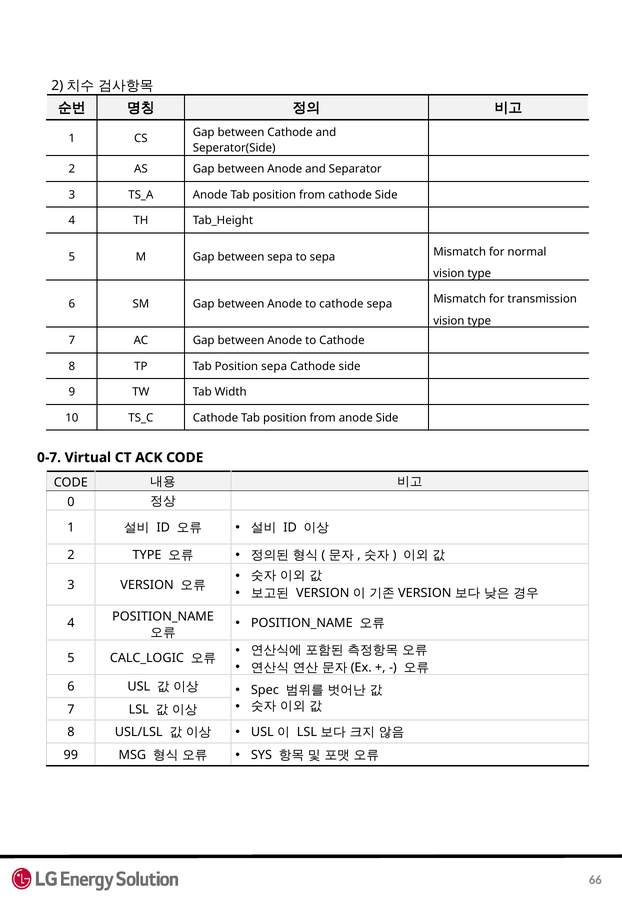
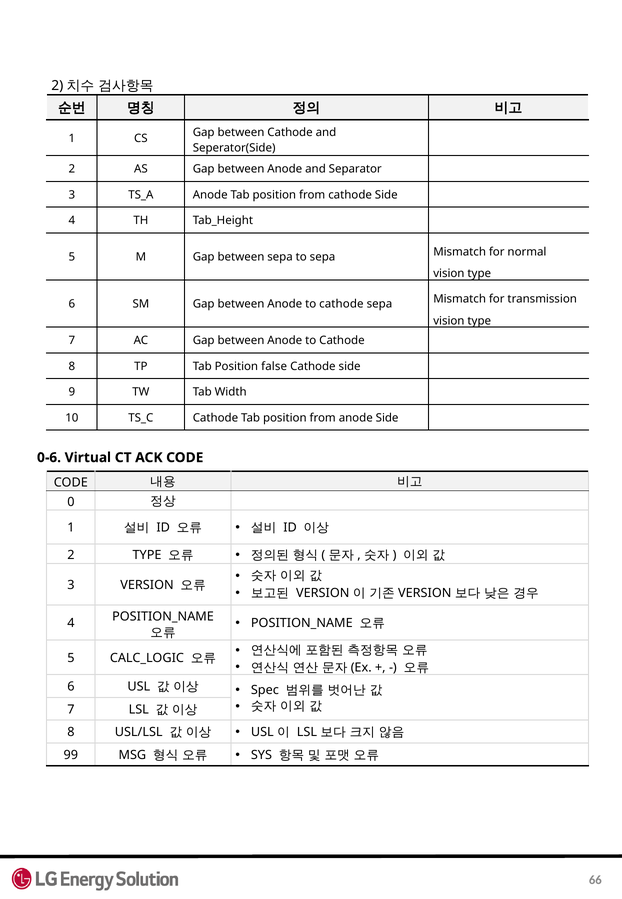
Position sepa: sepa -> false (274, 366)
0-7: 0-7 -> 0-6 (49, 457)
